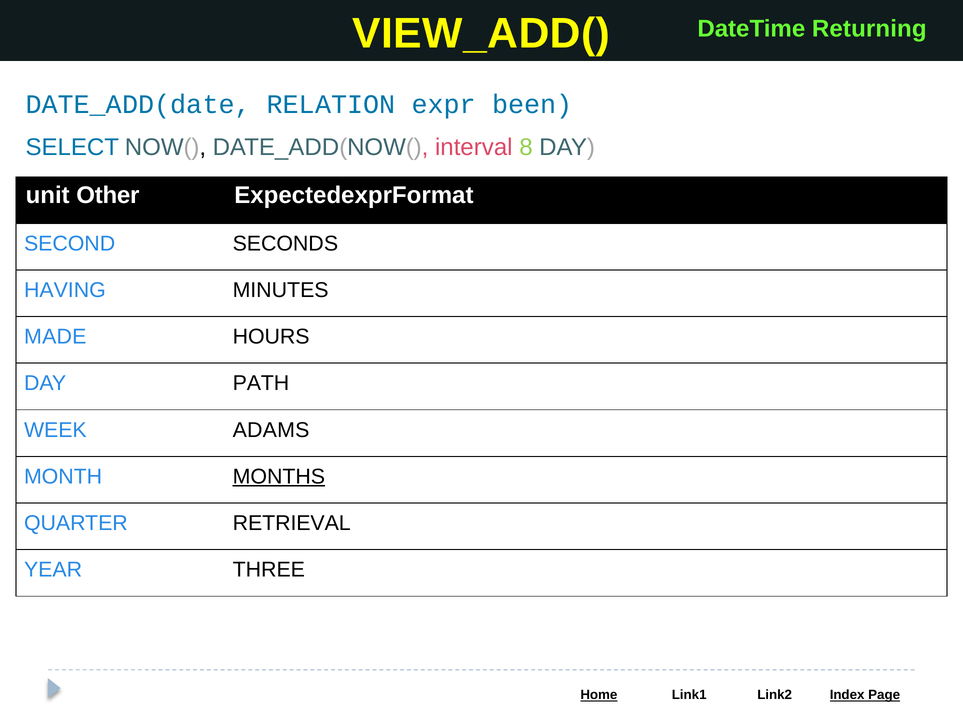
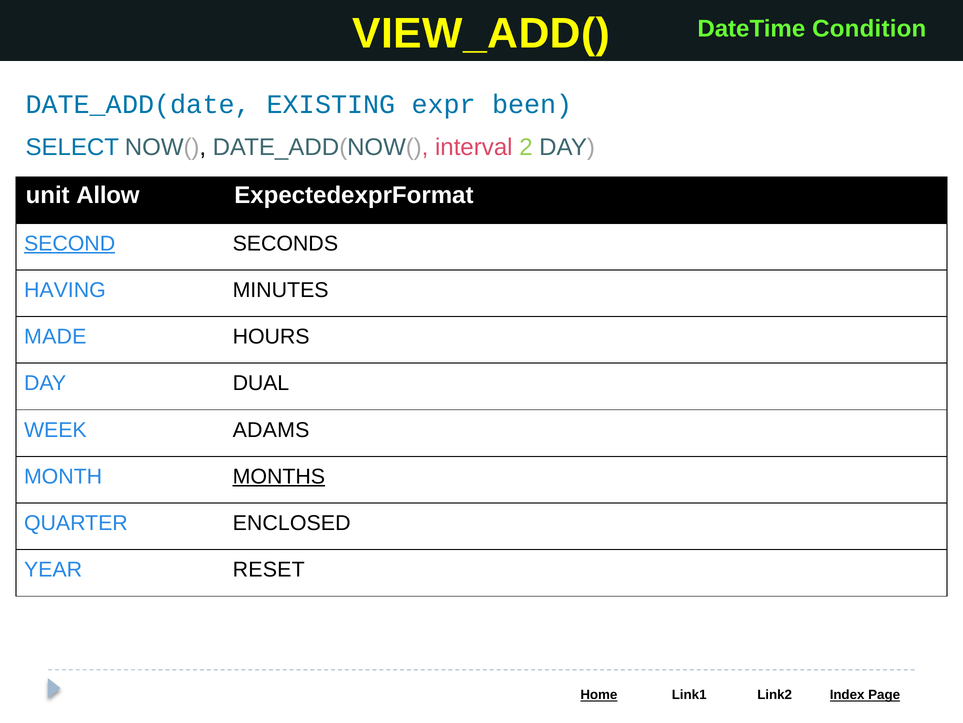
Returning: Returning -> Condition (869, 29)
RELATION: RELATION -> EXISTING (331, 104)
8: 8 -> 2 (526, 147)
Other: Other -> Allow (108, 195)
SECOND underline: none -> present (70, 243)
PATH: PATH -> DUAL (261, 383)
RETRIEVAL: RETRIEVAL -> ENCLOSED (292, 523)
THREE: THREE -> RESET (269, 569)
